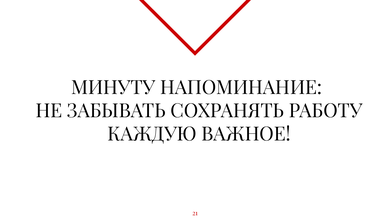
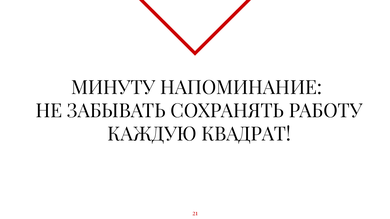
ВАЖНОЕ: ВАЖНОЕ -> КВАДРАТ (246, 135)
